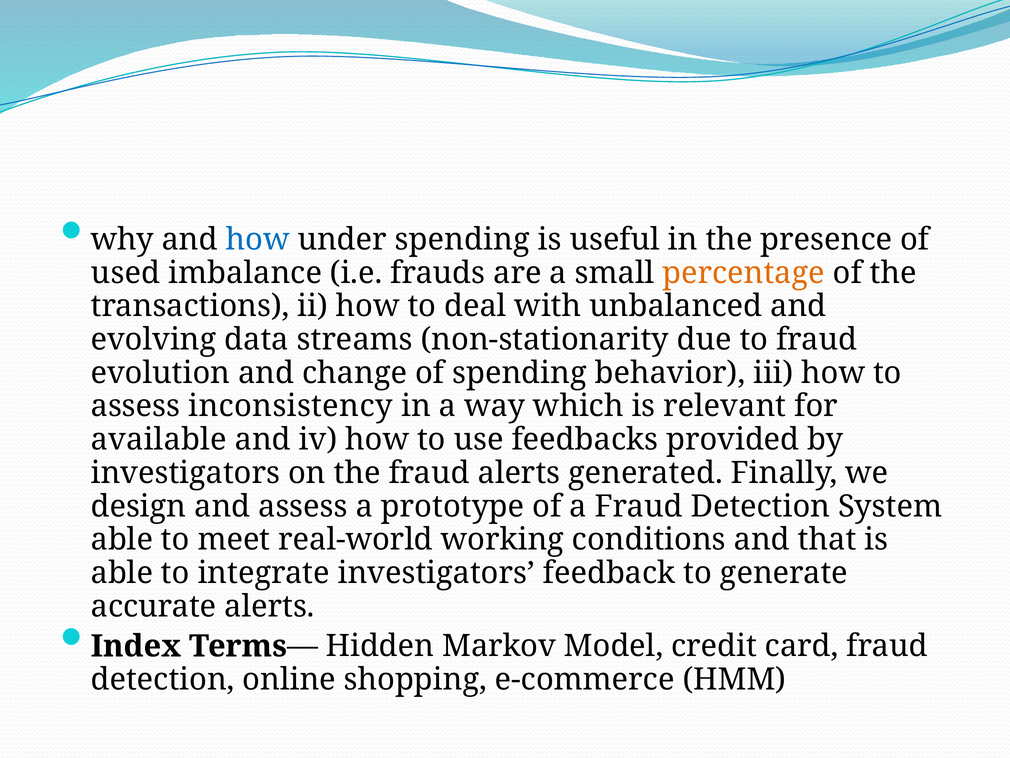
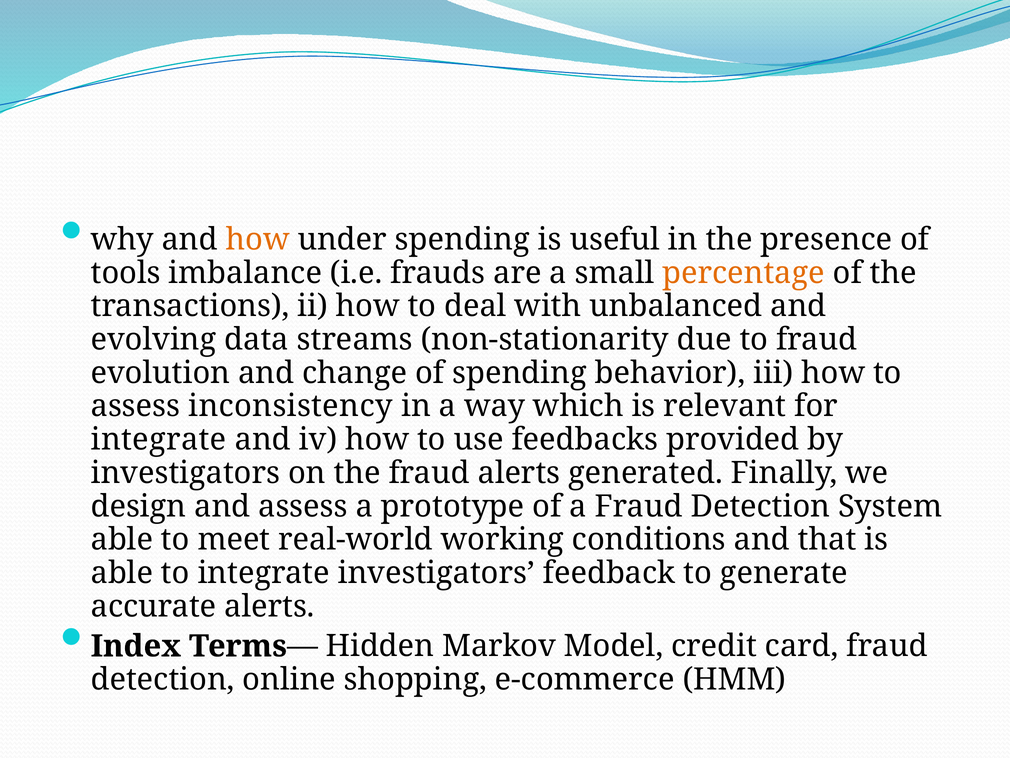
how colour: blue -> orange (258, 239)
used: used -> tools (126, 273)
available: available -> integrate (159, 439)
